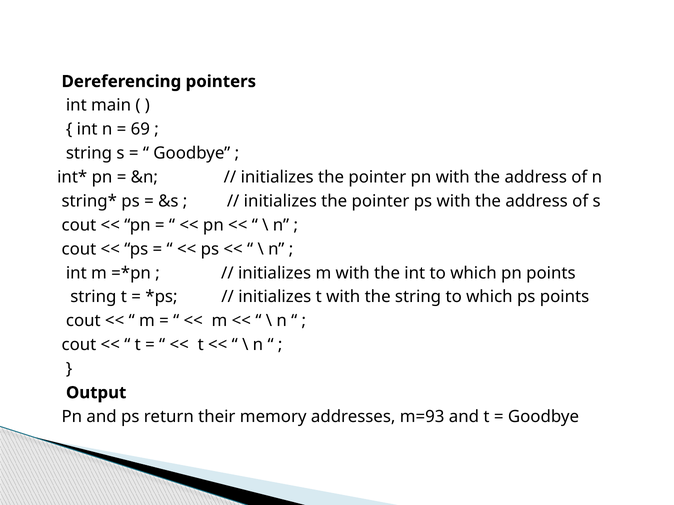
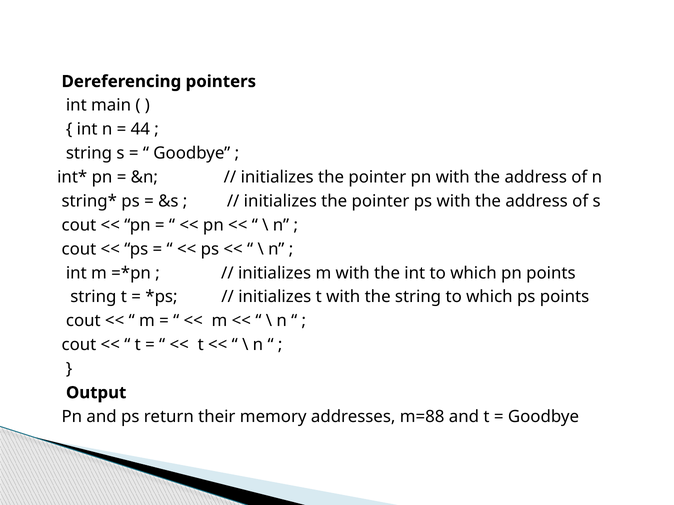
69: 69 -> 44 (140, 130)
m=93: m=93 -> m=88 (422, 417)
